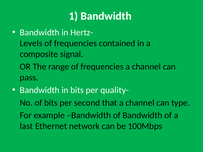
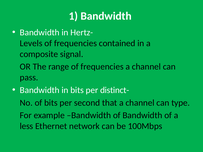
quality-: quality- -> distinct- (115, 90)
last: last -> less (26, 126)
